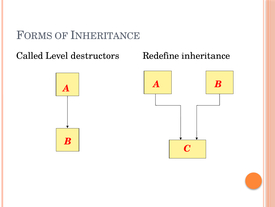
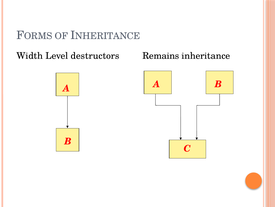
Redefine: Redefine -> Remains (161, 56)
Called: Called -> Width (30, 56)
